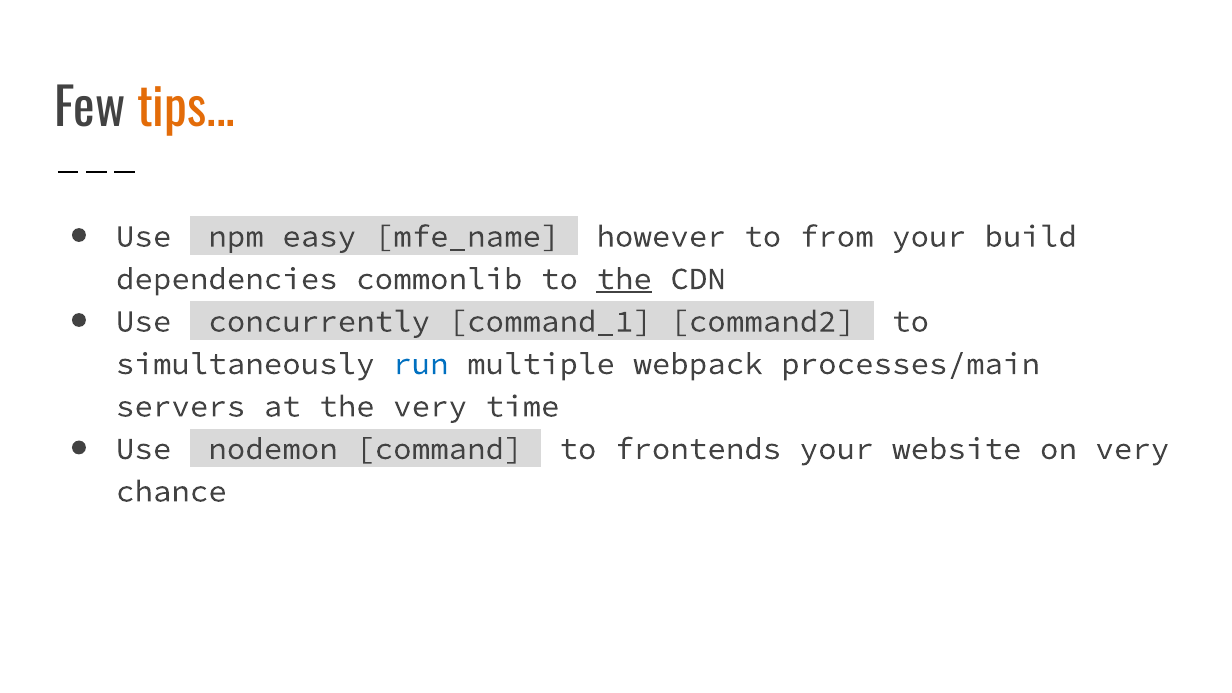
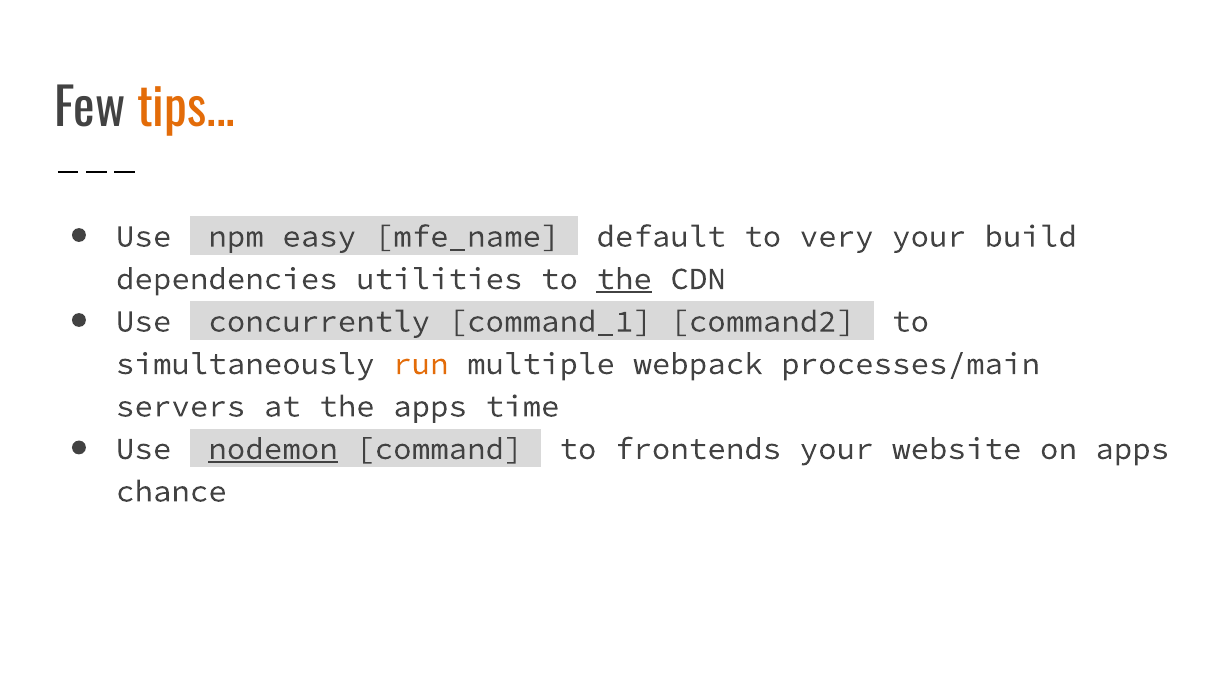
however: however -> default (661, 236)
from: from -> very (837, 236)
commonlib: commonlib -> utilities (439, 279)
run colour: blue -> orange (421, 364)
the very: very -> apps (430, 406)
nodemon underline: none -> present (273, 449)
on very: very -> apps (1132, 449)
